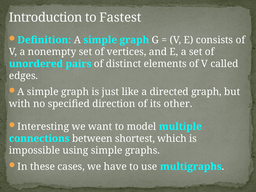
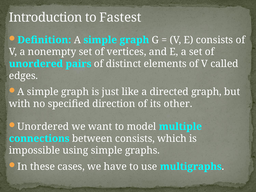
Interesting: Interesting -> Unordered (43, 127)
between shortest: shortest -> consists (135, 139)
